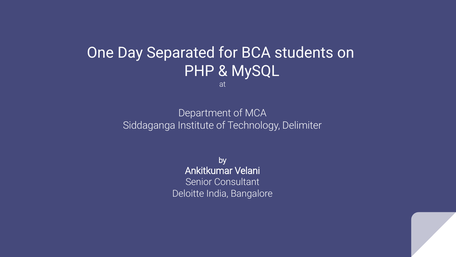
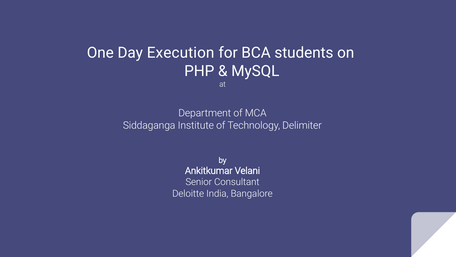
Separated: Separated -> Execution (181, 53)
